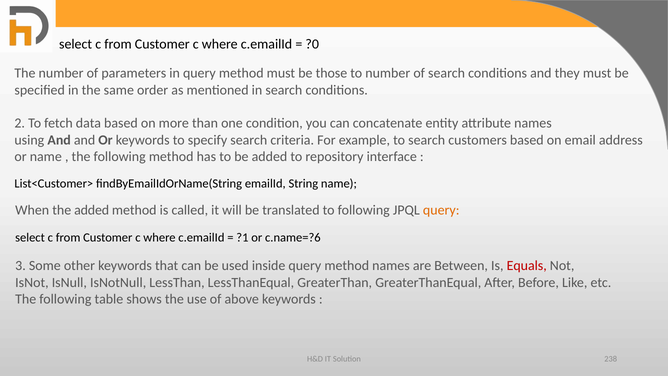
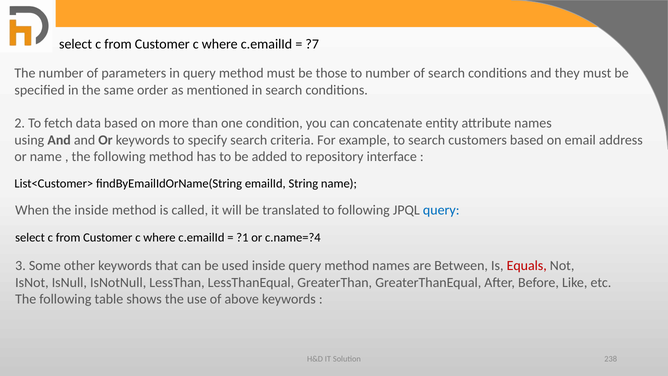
?0: ?0 -> ?7 (312, 44)
the added: added -> inside (91, 210)
query colour: orange -> blue (441, 210)
c.name=?6: c.name=?6 -> c.name=?4 (293, 238)
